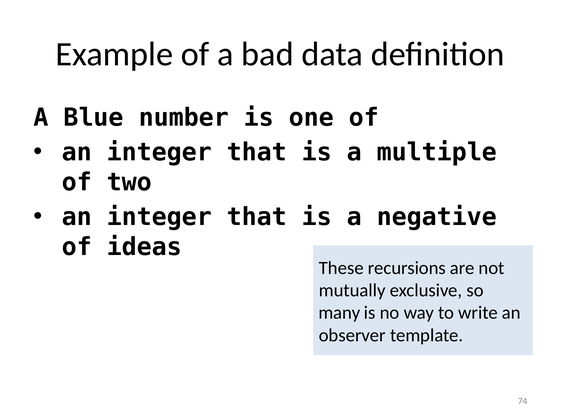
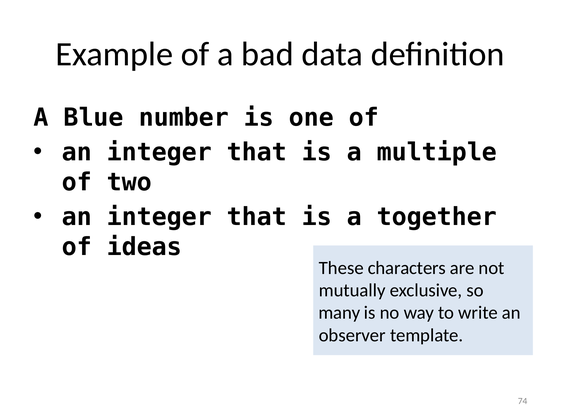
negative: negative -> together (437, 217)
recursions: recursions -> characters (407, 268)
